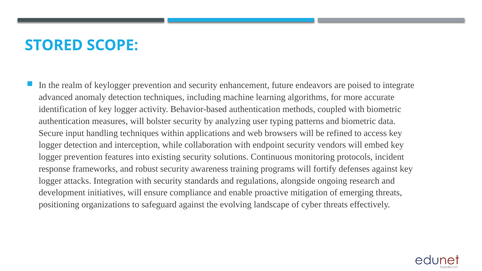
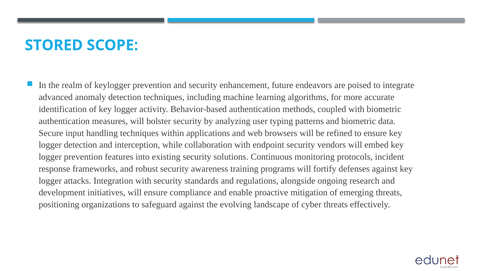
to access: access -> ensure (375, 133)
